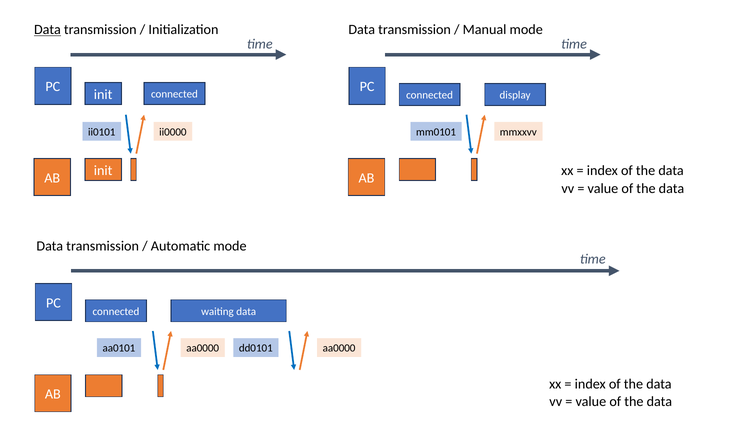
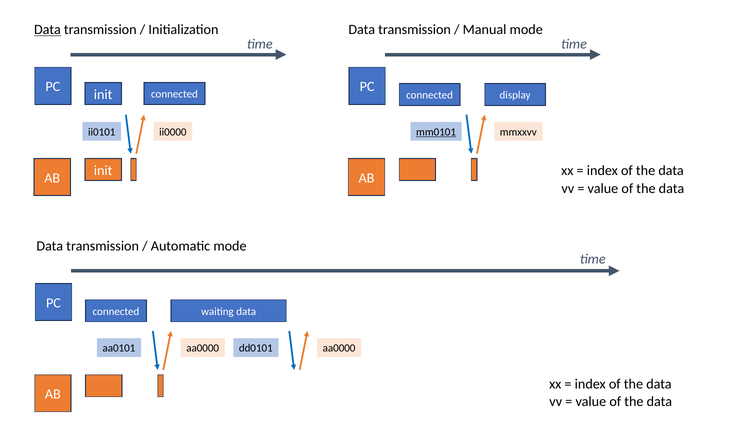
mm0101 underline: none -> present (436, 132)
